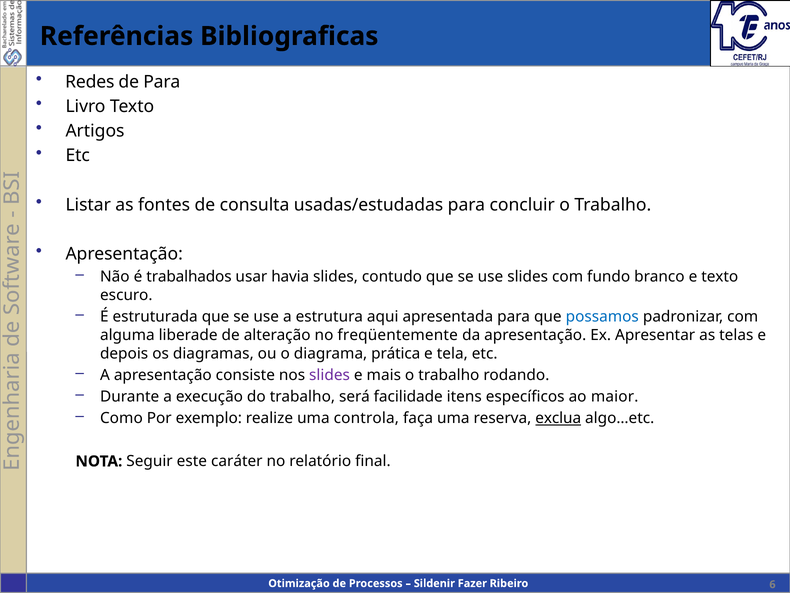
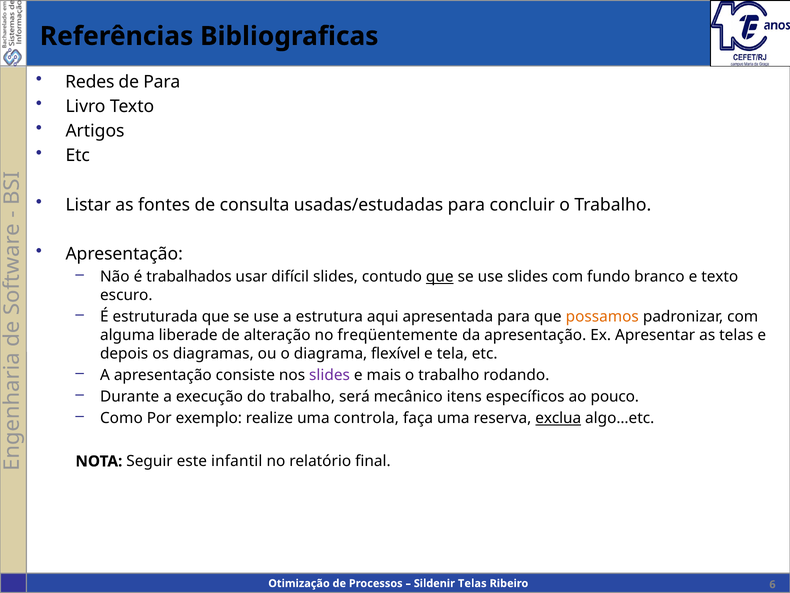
havia: havia -> difícil (290, 276)
que underline: none -> present (440, 276)
possamos colour: blue -> orange (602, 316)
prática: prática -> flexível (396, 353)
facilidade: facilidade -> mecânico (408, 396)
maior: maior -> pouco (615, 396)
caráter: caráter -> infantil (237, 461)
Sildenir Fazer: Fazer -> Telas (472, 583)
